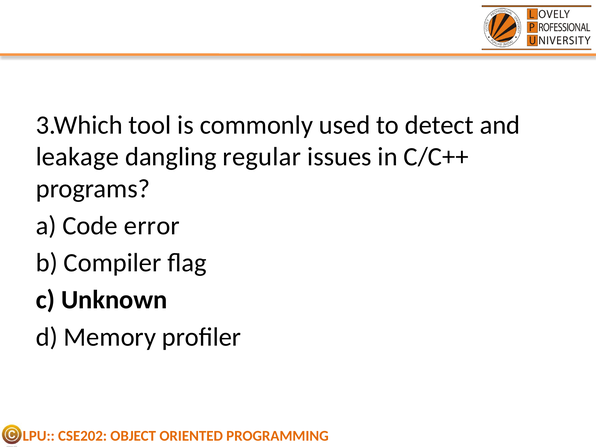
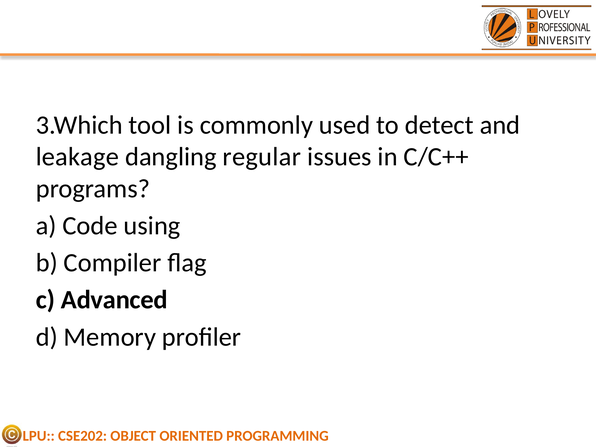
error: error -> using (152, 226)
Unknown: Unknown -> Advanced (114, 300)
